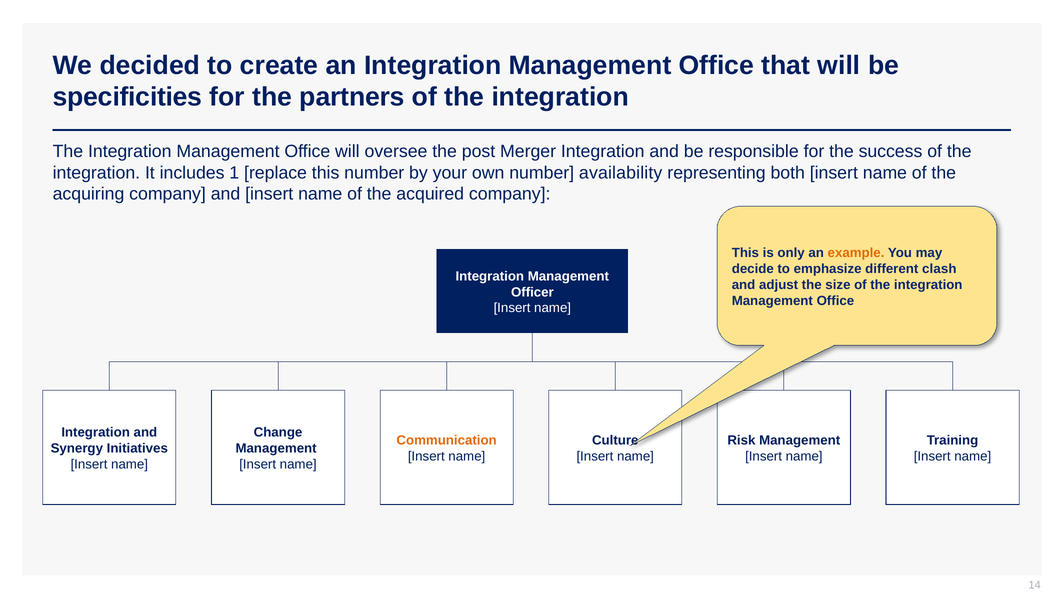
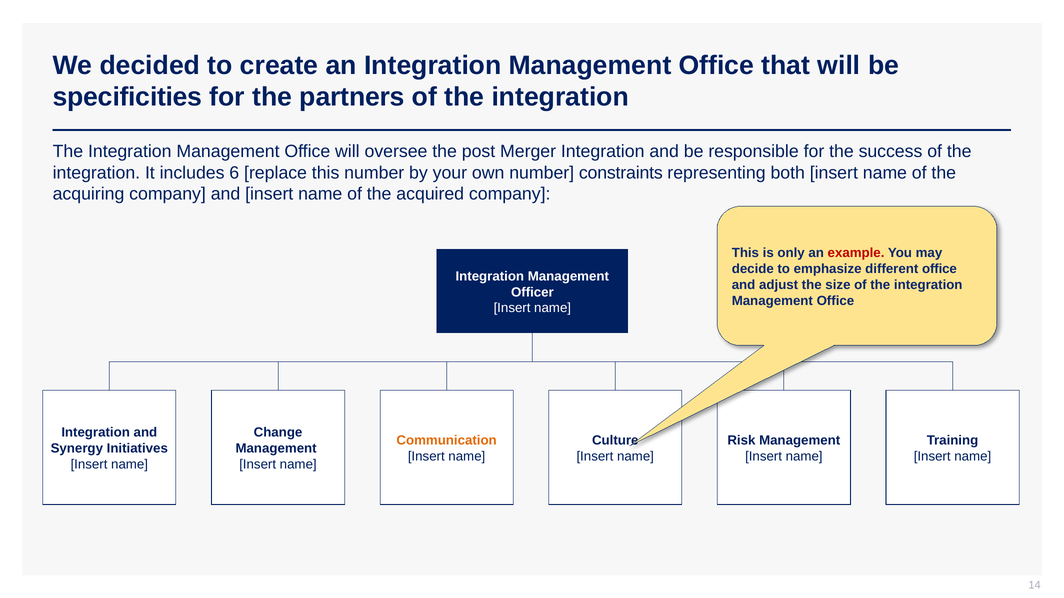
1: 1 -> 6 (234, 173)
availability: availability -> constraints (621, 173)
example colour: orange -> red (856, 253)
different clash: clash -> office (939, 269)
